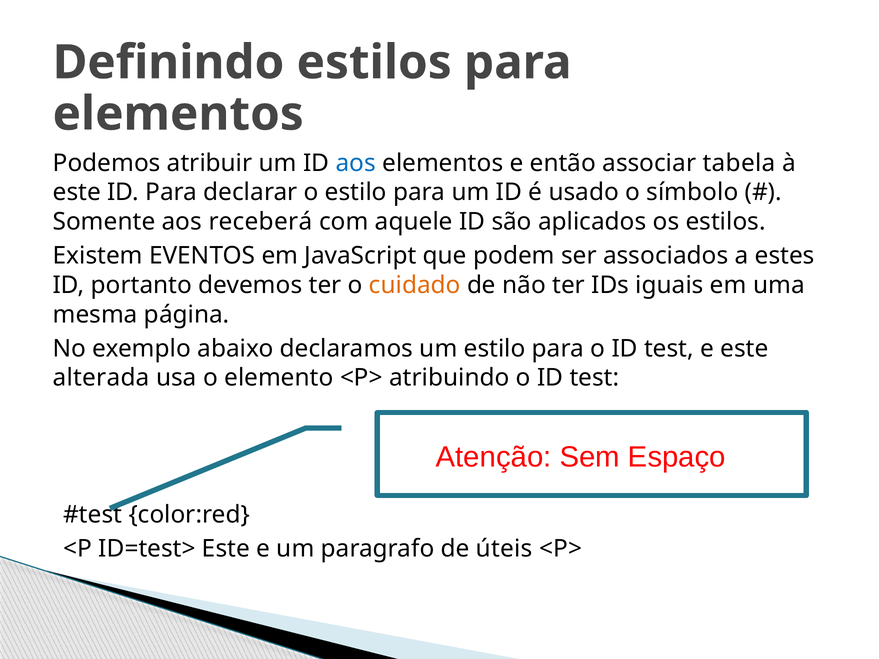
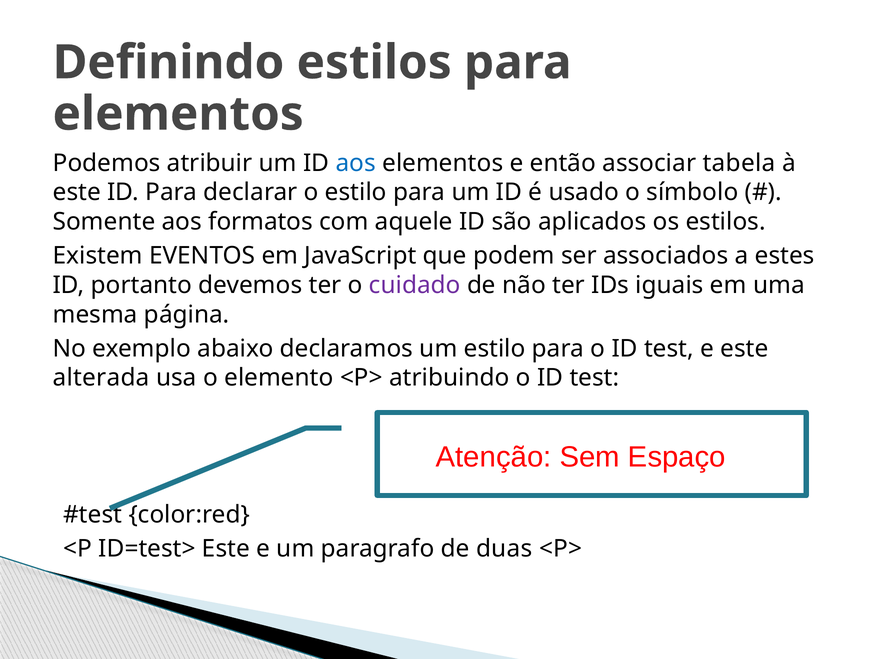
receberá: receberá -> formatos (261, 222)
cuidado colour: orange -> purple (415, 285)
úteis: úteis -> duas (504, 549)
